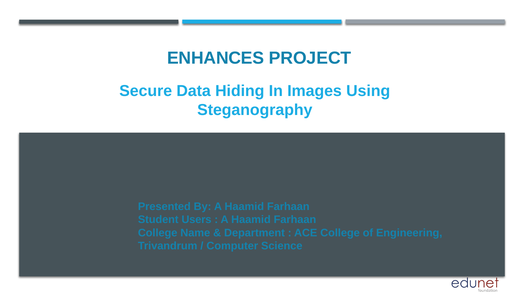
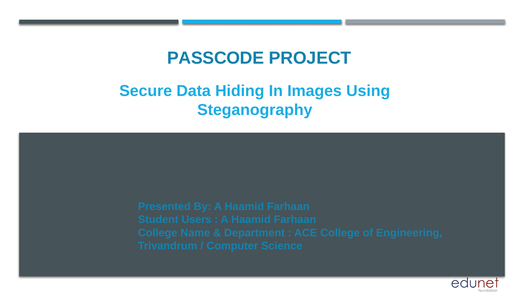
ENHANCES: ENHANCES -> PASSCODE (216, 58)
